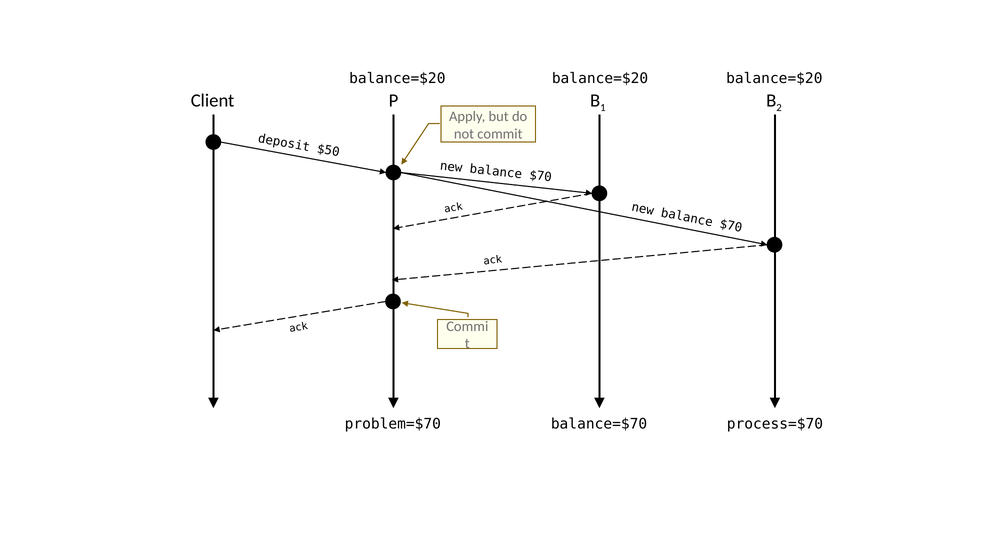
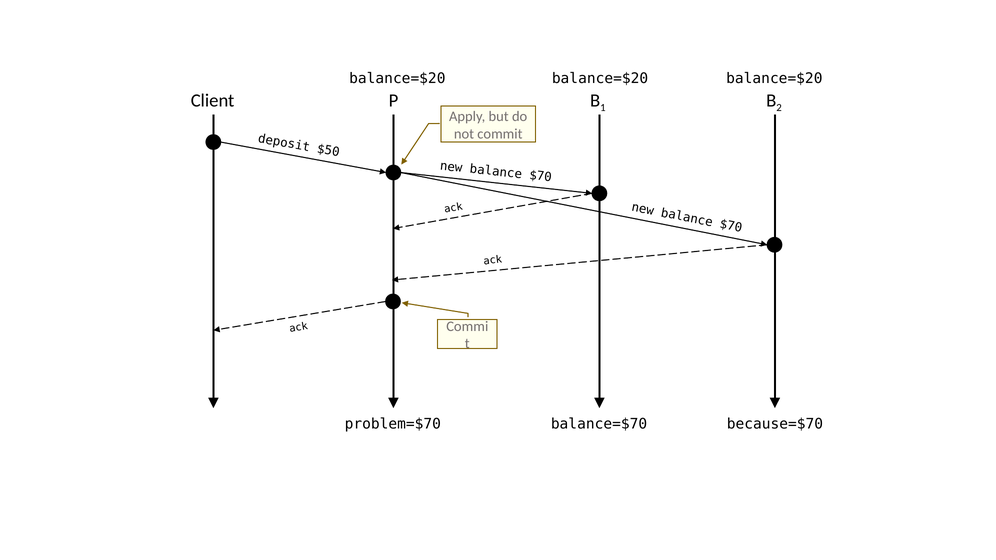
process=$70: process=$70 -> because=$70 (775, 424)
